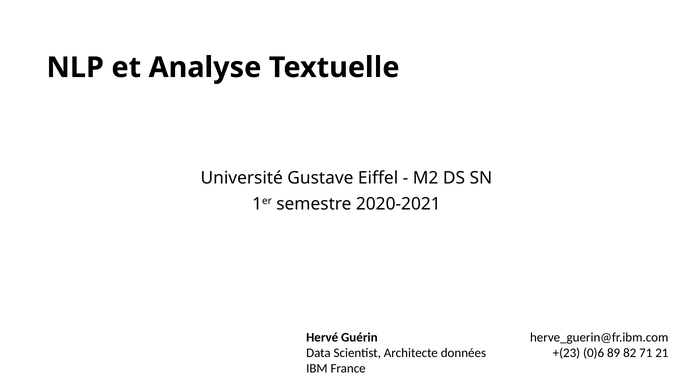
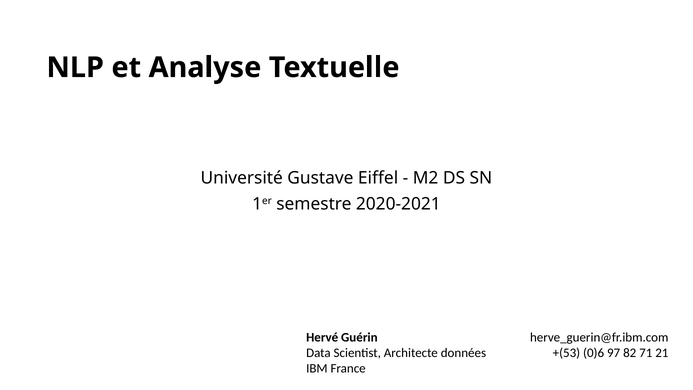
+(23: +(23 -> +(53 (566, 353)
89: 89 -> 97 (614, 353)
